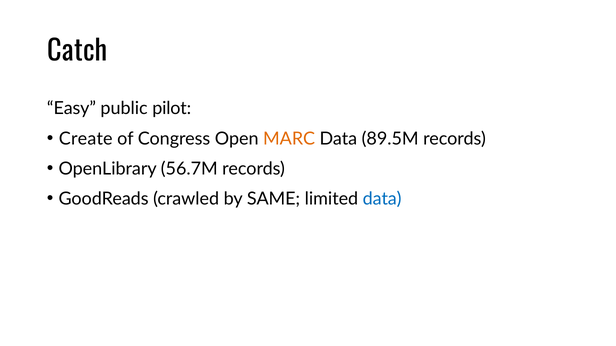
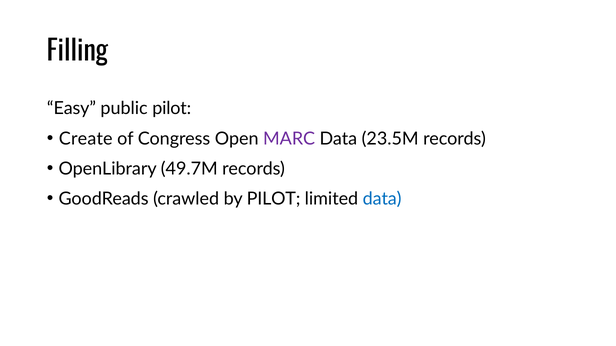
Catch: Catch -> Filling (78, 52)
MARC colour: orange -> purple (289, 139)
89.5M: 89.5M -> 23.5M (390, 139)
56.7M: 56.7M -> 49.7M (189, 169)
by SAME: SAME -> PILOT (274, 199)
